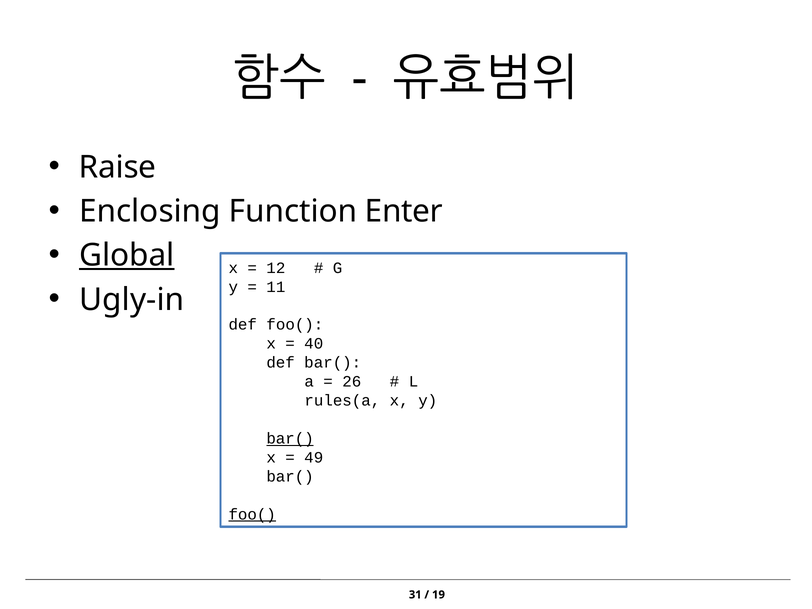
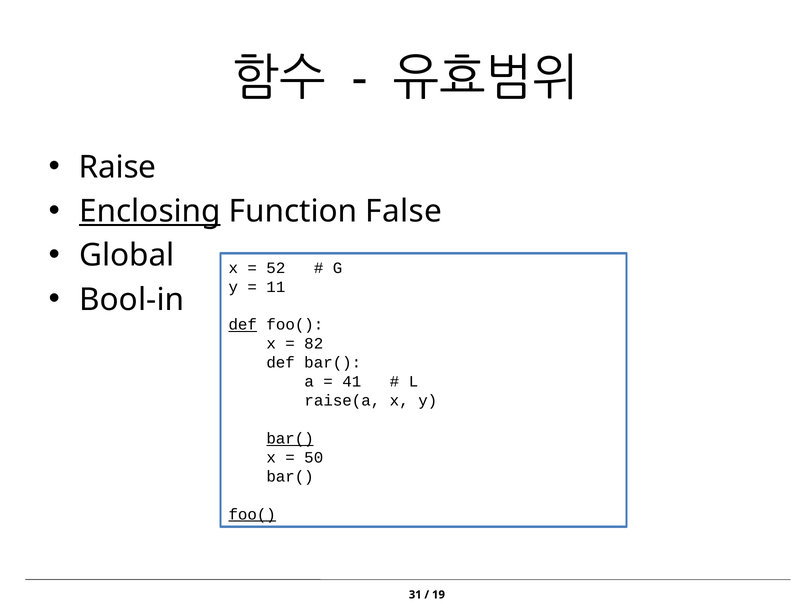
Enclosing underline: none -> present (150, 211)
Enter: Enter -> False (404, 211)
Global underline: present -> none (127, 256)
12: 12 -> 52 (276, 268)
Ugly-in: Ugly-in -> Bool-in (132, 300)
def underline: none -> present (243, 325)
40: 40 -> 82 (314, 344)
26: 26 -> 41 (352, 382)
rules(a: rules(a -> raise(a (342, 401)
49: 49 -> 50 (314, 457)
